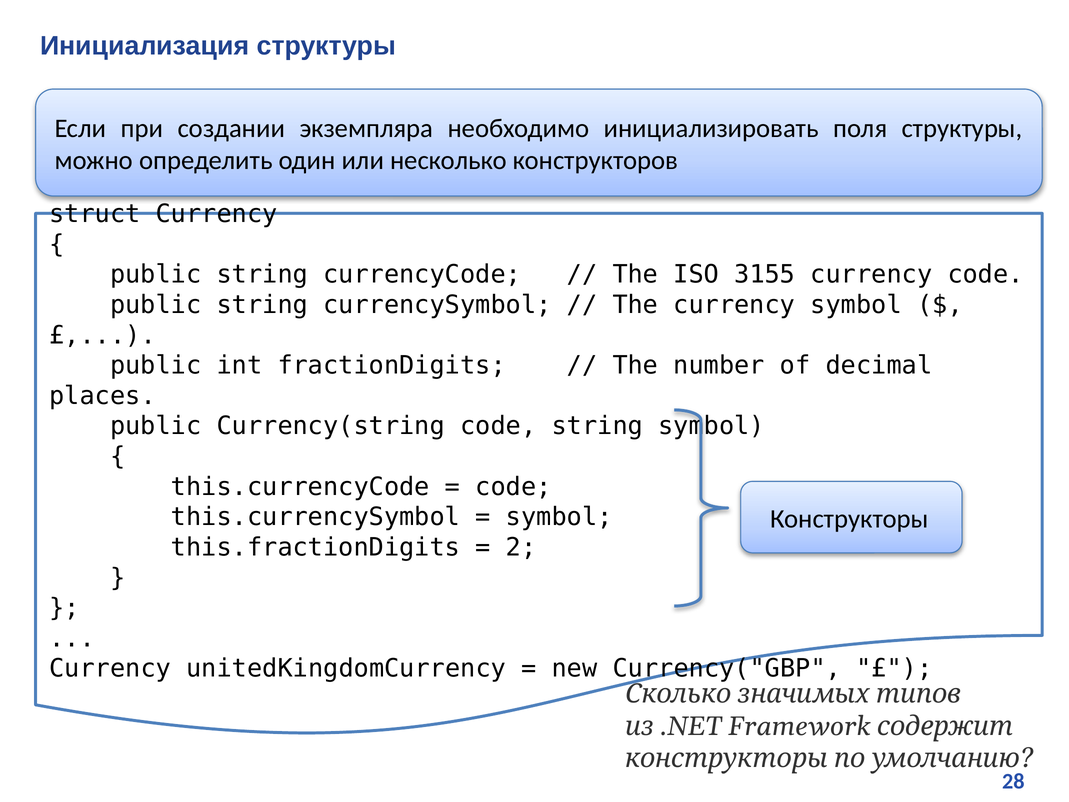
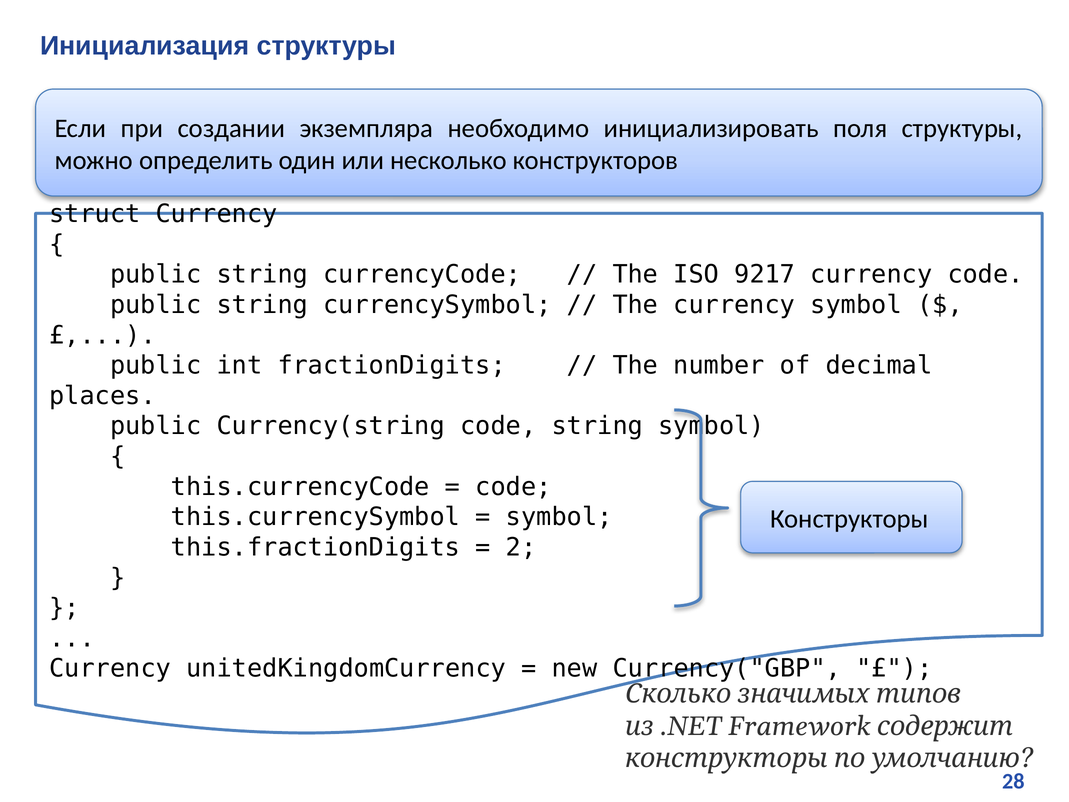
3155: 3155 -> 9217 (765, 274)
